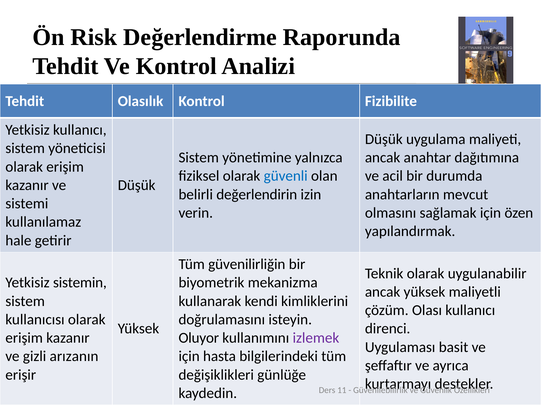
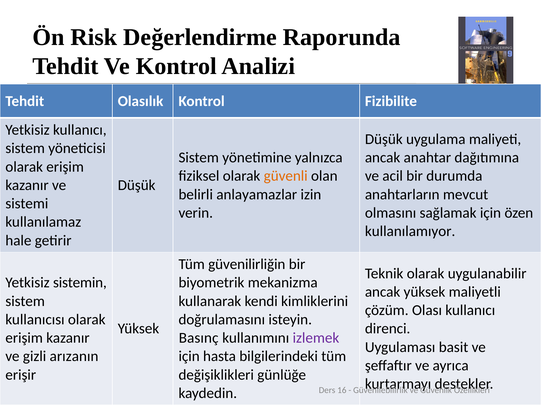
güvenli colour: blue -> orange (286, 176)
değerlendirin: değerlendirin -> anlayamazlar (257, 194)
yapılandırmak: yapılandırmak -> kullanılamıyor (410, 231)
Oluyor: Oluyor -> Basınç (199, 338)
11: 11 -> 16 (342, 390)
